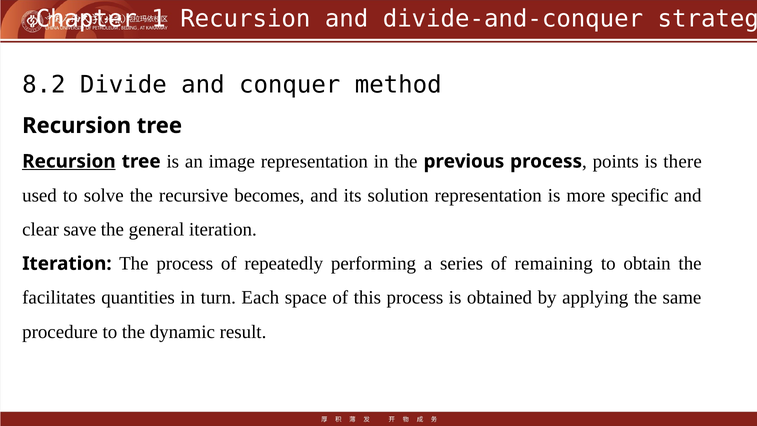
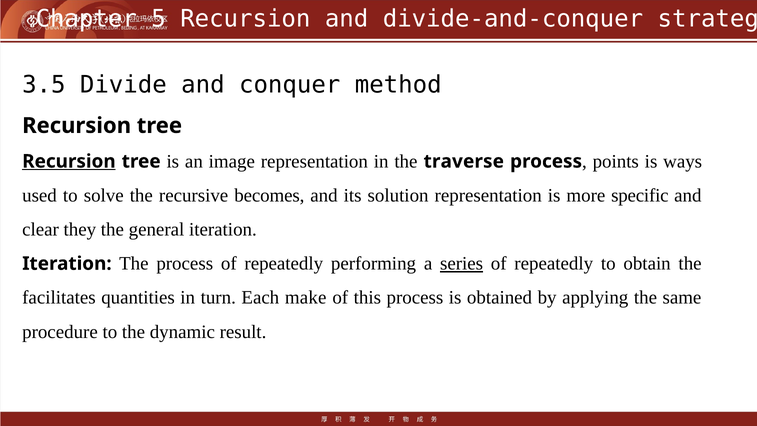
1: 1 -> 5 (159, 19)
8.2: 8.2 -> 3.5 (44, 85)
previous: previous -> traverse (464, 161)
there: there -> ways (683, 161)
save: save -> they (80, 229)
series underline: none -> present (462, 263)
remaining: remaining -> repeatedly (554, 263)
space: space -> make (306, 298)
